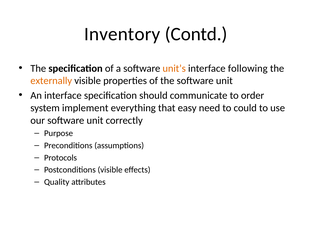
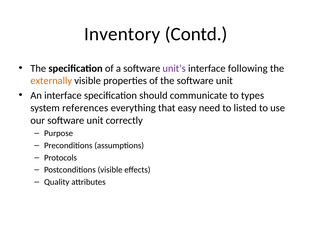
unit’s colour: orange -> purple (174, 68)
order: order -> types (253, 95)
implement: implement -> references (85, 108)
could: could -> listed (245, 108)
